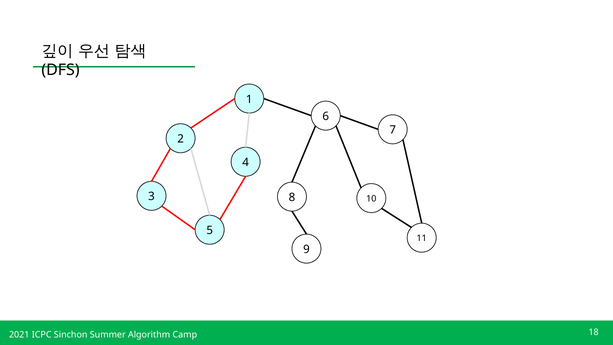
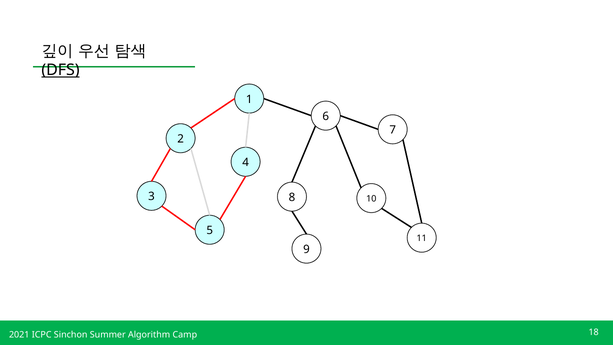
DFS underline: none -> present (60, 70)
